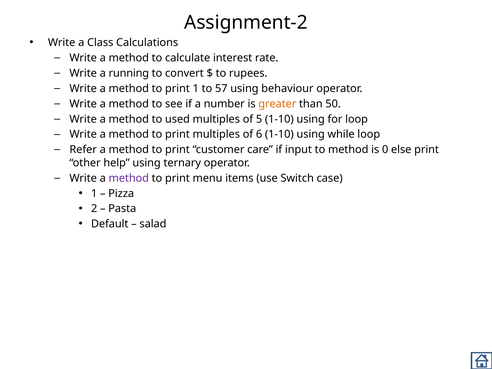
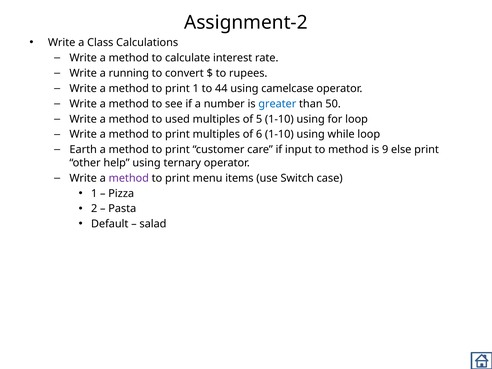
57: 57 -> 44 (221, 88)
behaviour: behaviour -> camelcase (287, 88)
greater colour: orange -> blue (277, 104)
Refer: Refer -> Earth (83, 150)
0: 0 -> 9 (385, 150)
